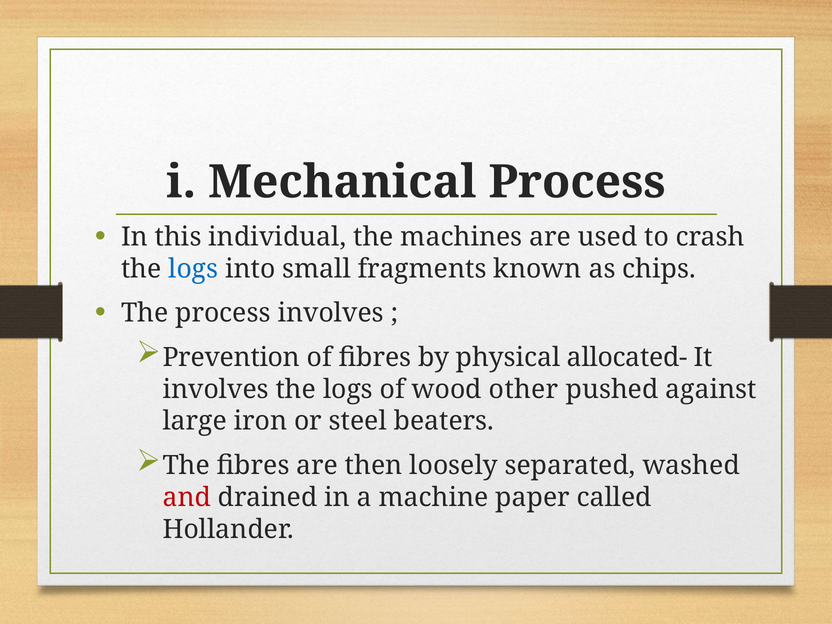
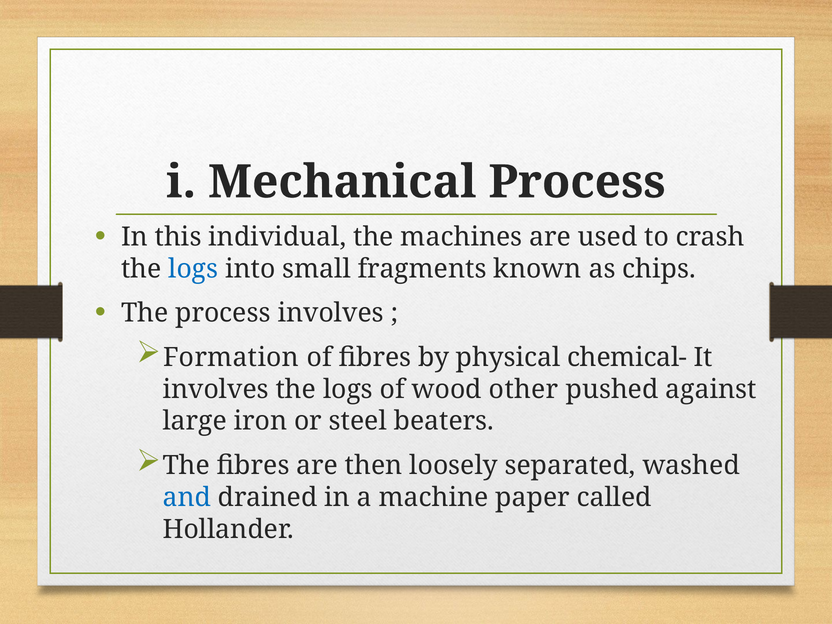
Prevention: Prevention -> Formation (231, 357)
allocated-: allocated- -> chemical- (627, 357)
and colour: red -> blue (187, 497)
